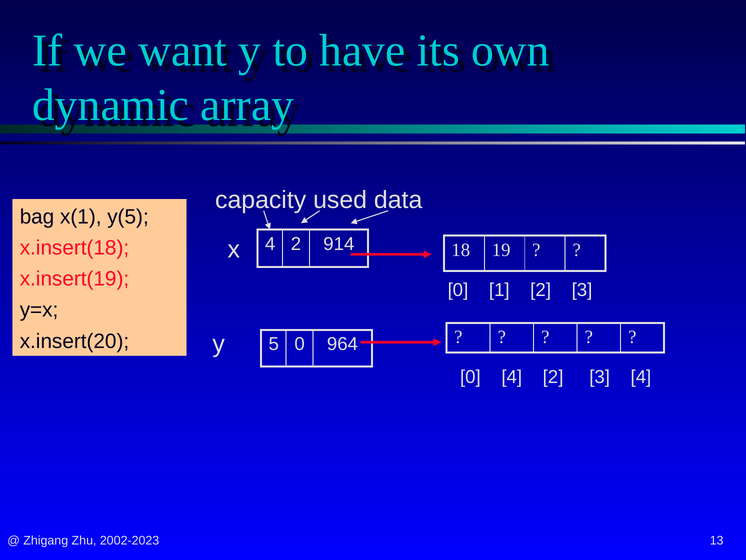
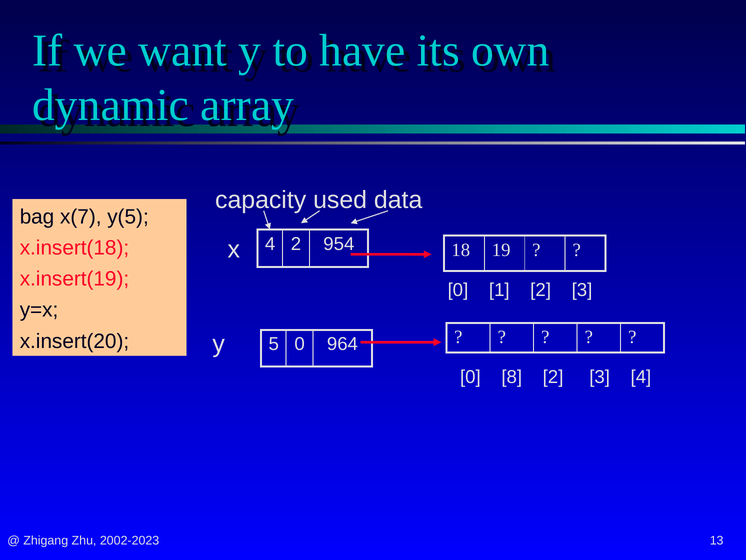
x(1: x(1 -> x(7 (81, 216)
914: 914 -> 954 (339, 244)
0 4: 4 -> 8 (512, 377)
